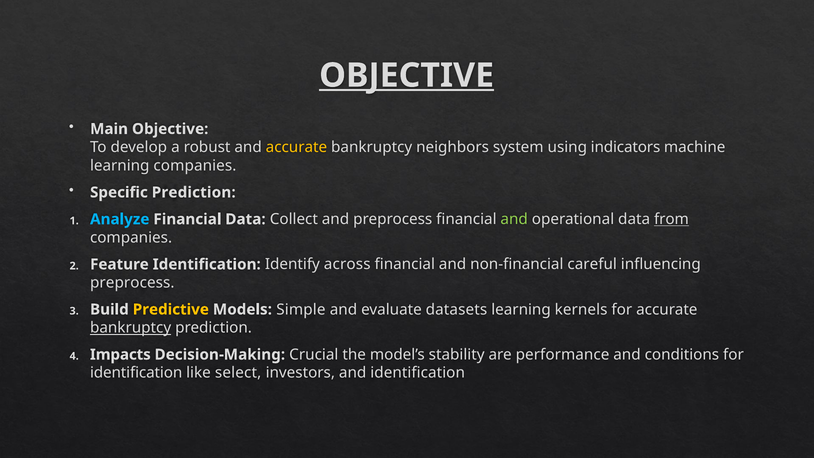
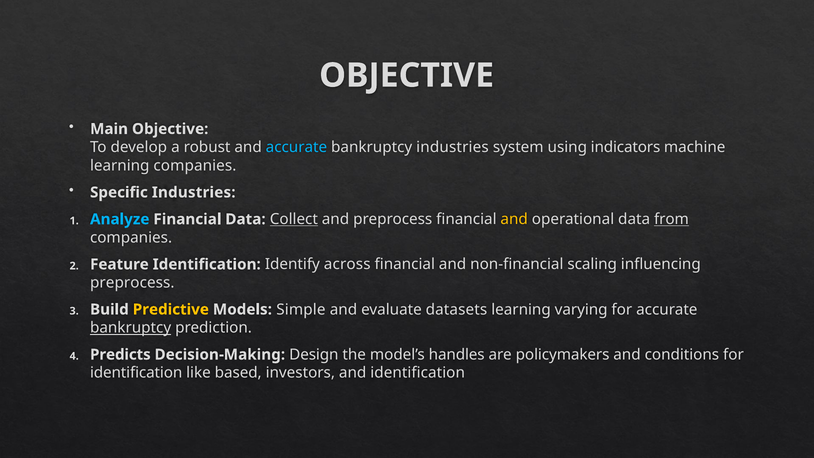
OBJECTIVE underline: present -> none (407, 75)
accurate colour: yellow -> light blue (296, 147)
bankruptcy neighbors: neighbors -> industries (452, 147)
Specific Prediction: Prediction -> Industries (194, 192)
Collect underline: none -> present (294, 219)
and colour: light green -> yellow (514, 219)
careful: careful -> scaling (592, 264)
kernels: kernels -> varying (581, 309)
Impacts: Impacts -> Predicts (120, 355)
Crucial: Crucial -> Design (314, 355)
stability: stability -> handles (457, 355)
performance: performance -> policymakers (563, 355)
select: select -> based (238, 373)
